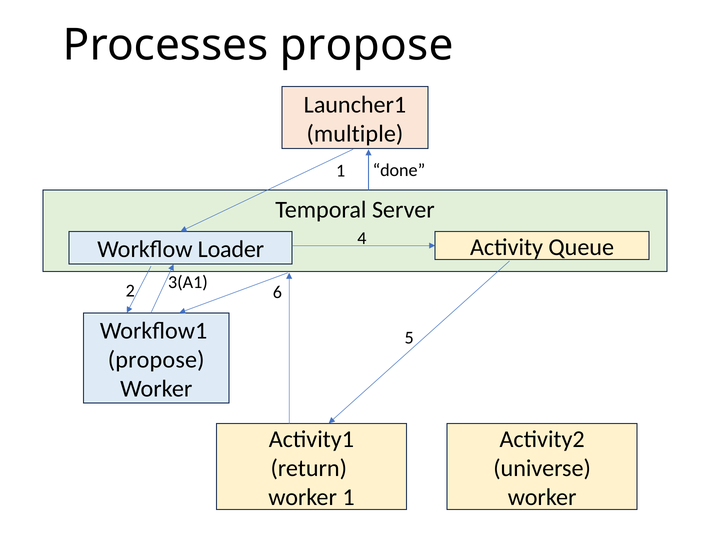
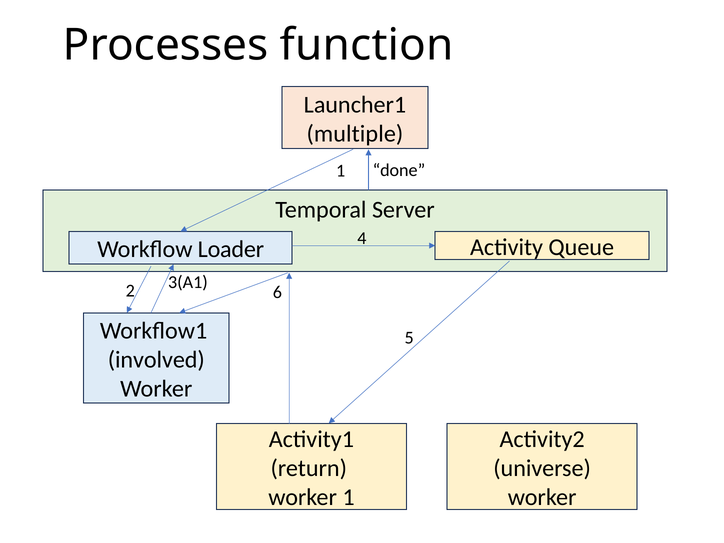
Processes propose: propose -> function (367, 45)
propose: propose -> involved (156, 360)
